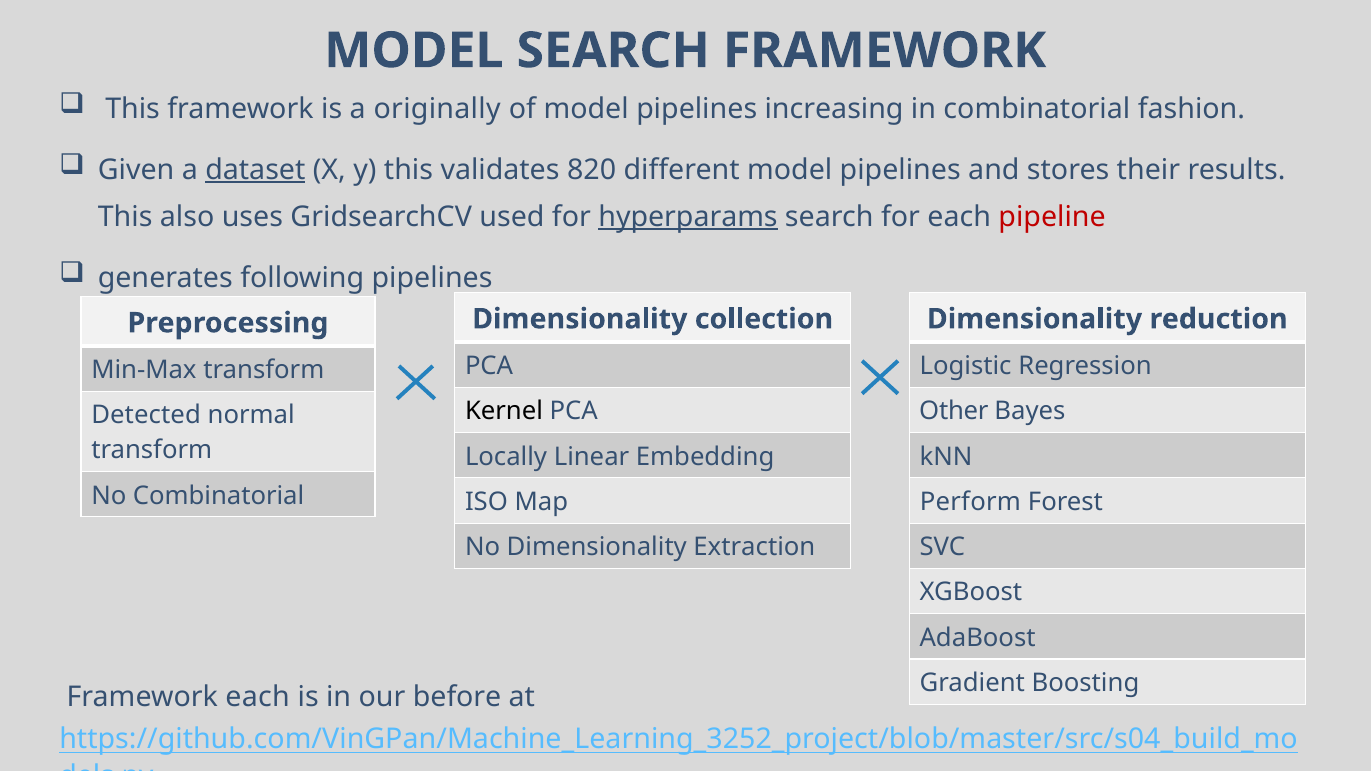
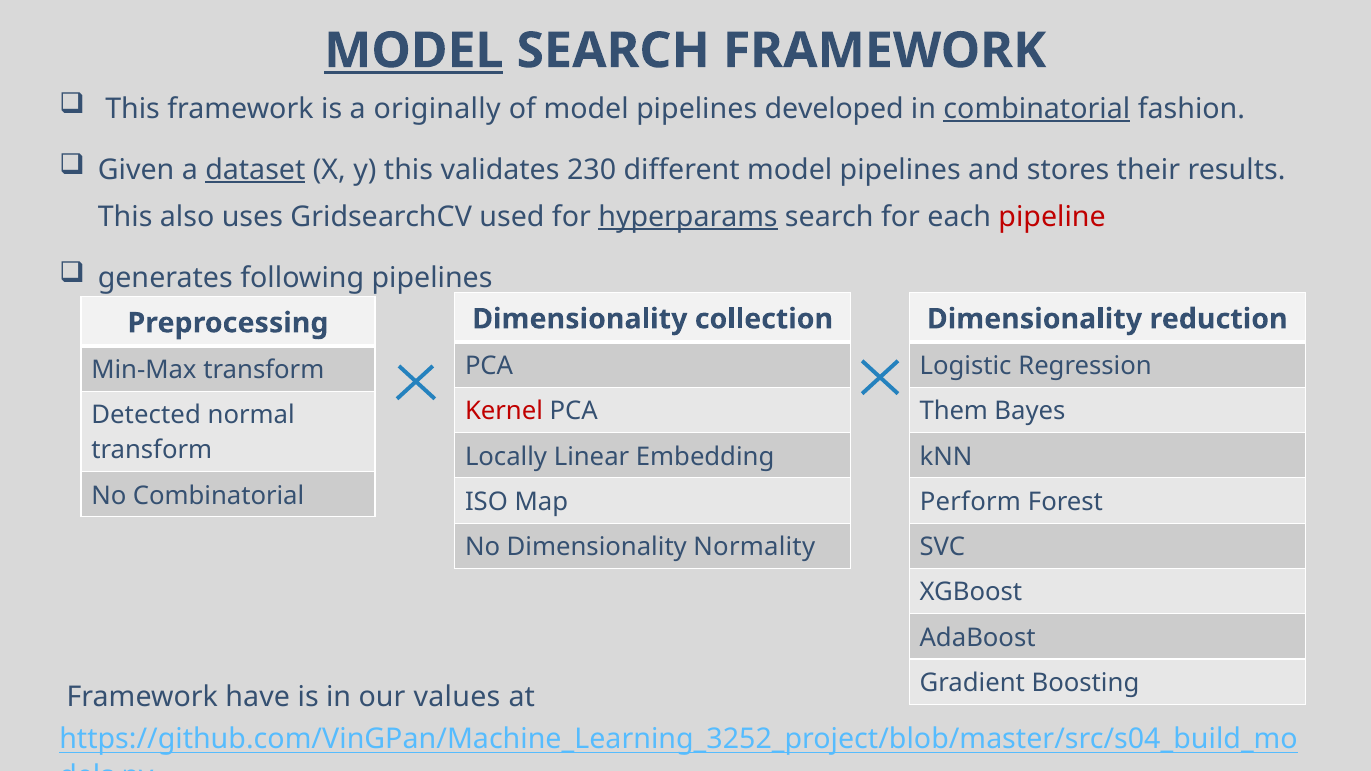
MODEL underline: none -> present (414, 51)
increasing: increasing -> developed (834, 109)
combinatorial underline: none -> present (1037, 109)
820: 820 -> 230 (592, 170)
Kernel colour: black -> red (504, 411)
Other: Other -> Them (954, 411)
Extraction: Extraction -> Normality (754, 547)
Framework each: each -> have (258, 697)
before: before -> values (457, 697)
